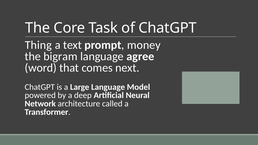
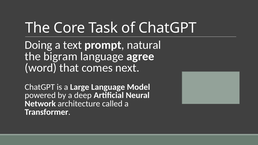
Thing: Thing -> Doing (38, 45)
money: money -> natural (144, 45)
